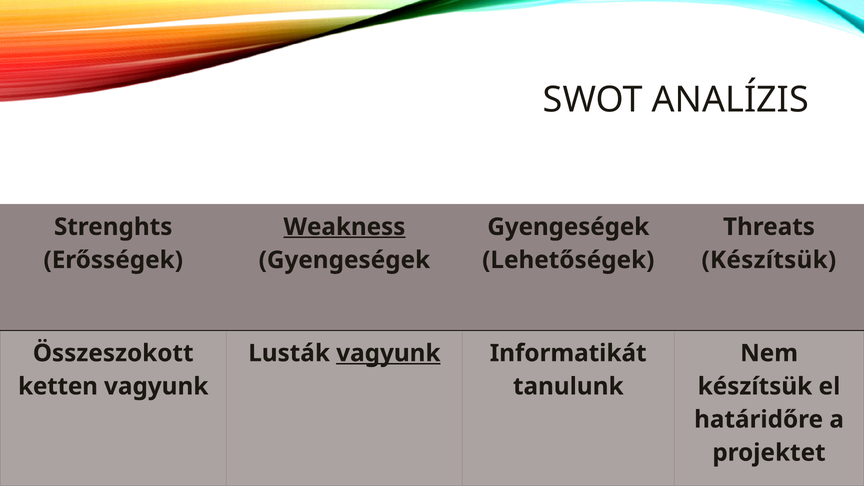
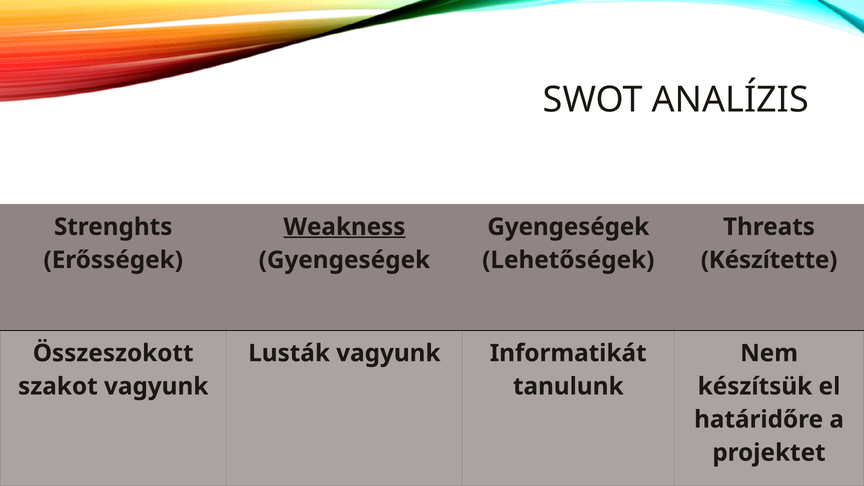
Készítsük: Készítsük -> Készítette (769, 260)
vagyunk underline: present -> none (388, 353)
ketten: ketten -> szakot (58, 386)
